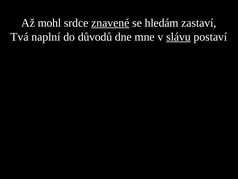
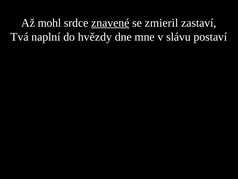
hledám: hledám -> zmieril (162, 23)
důvodů: důvodů -> hvězdy (95, 37)
slávu underline: present -> none (178, 37)
